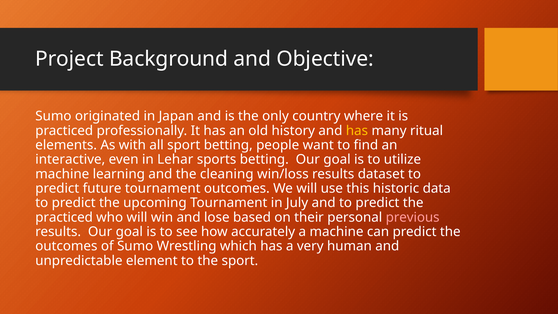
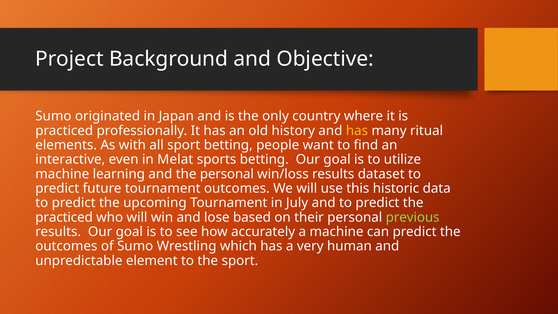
Lehar: Lehar -> Melat (175, 159)
the cleaning: cleaning -> personal (227, 174)
previous colour: pink -> light green (413, 217)
